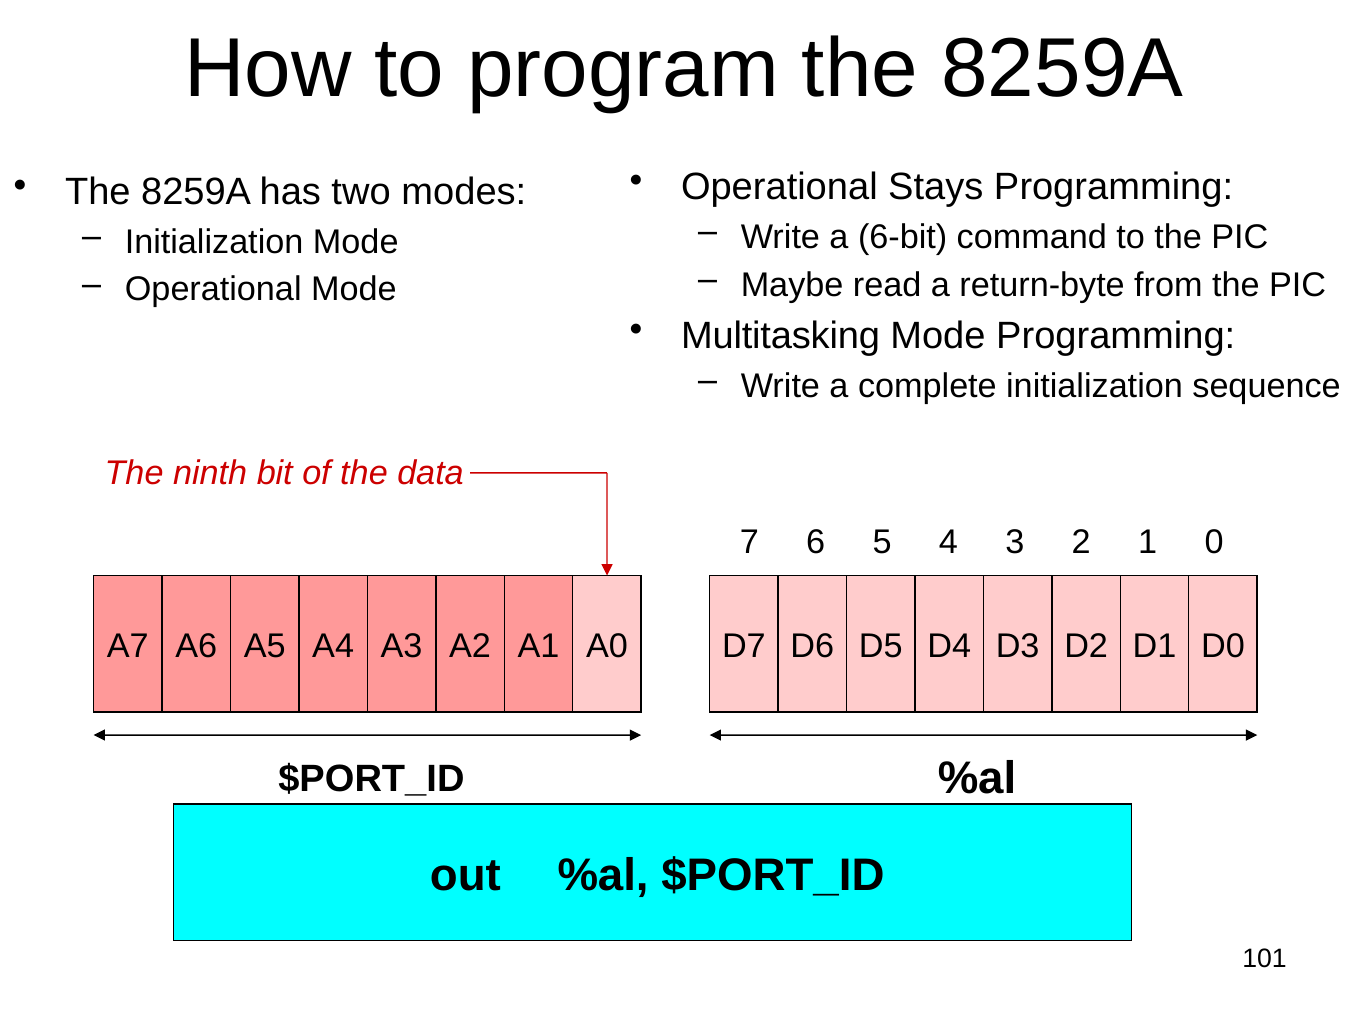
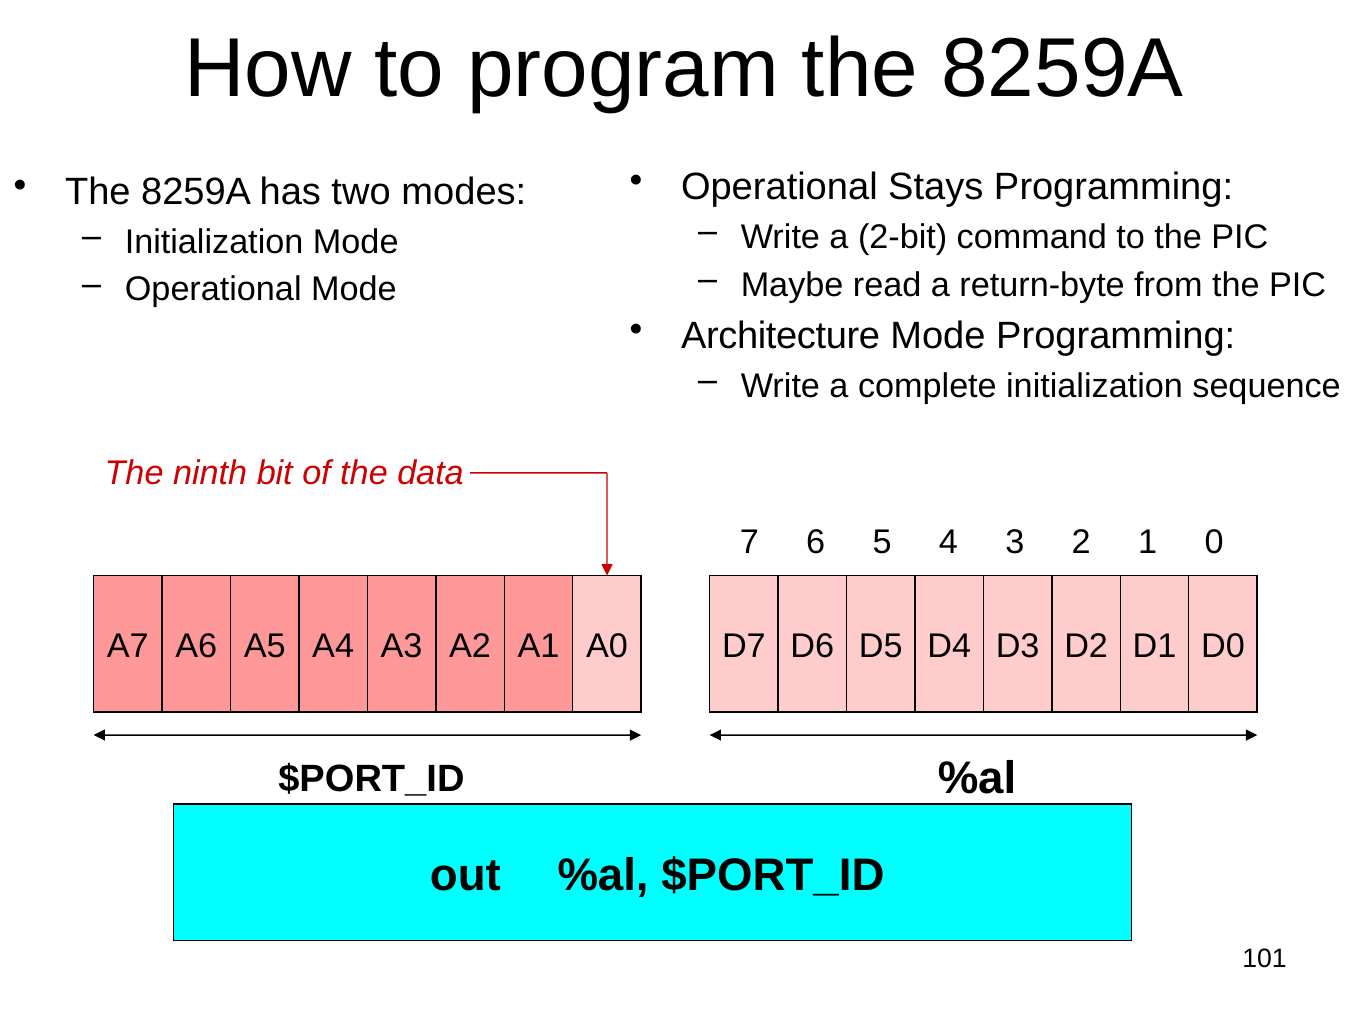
6-bit: 6-bit -> 2-bit (903, 237)
Multitasking: Multitasking -> Architecture (781, 337)
